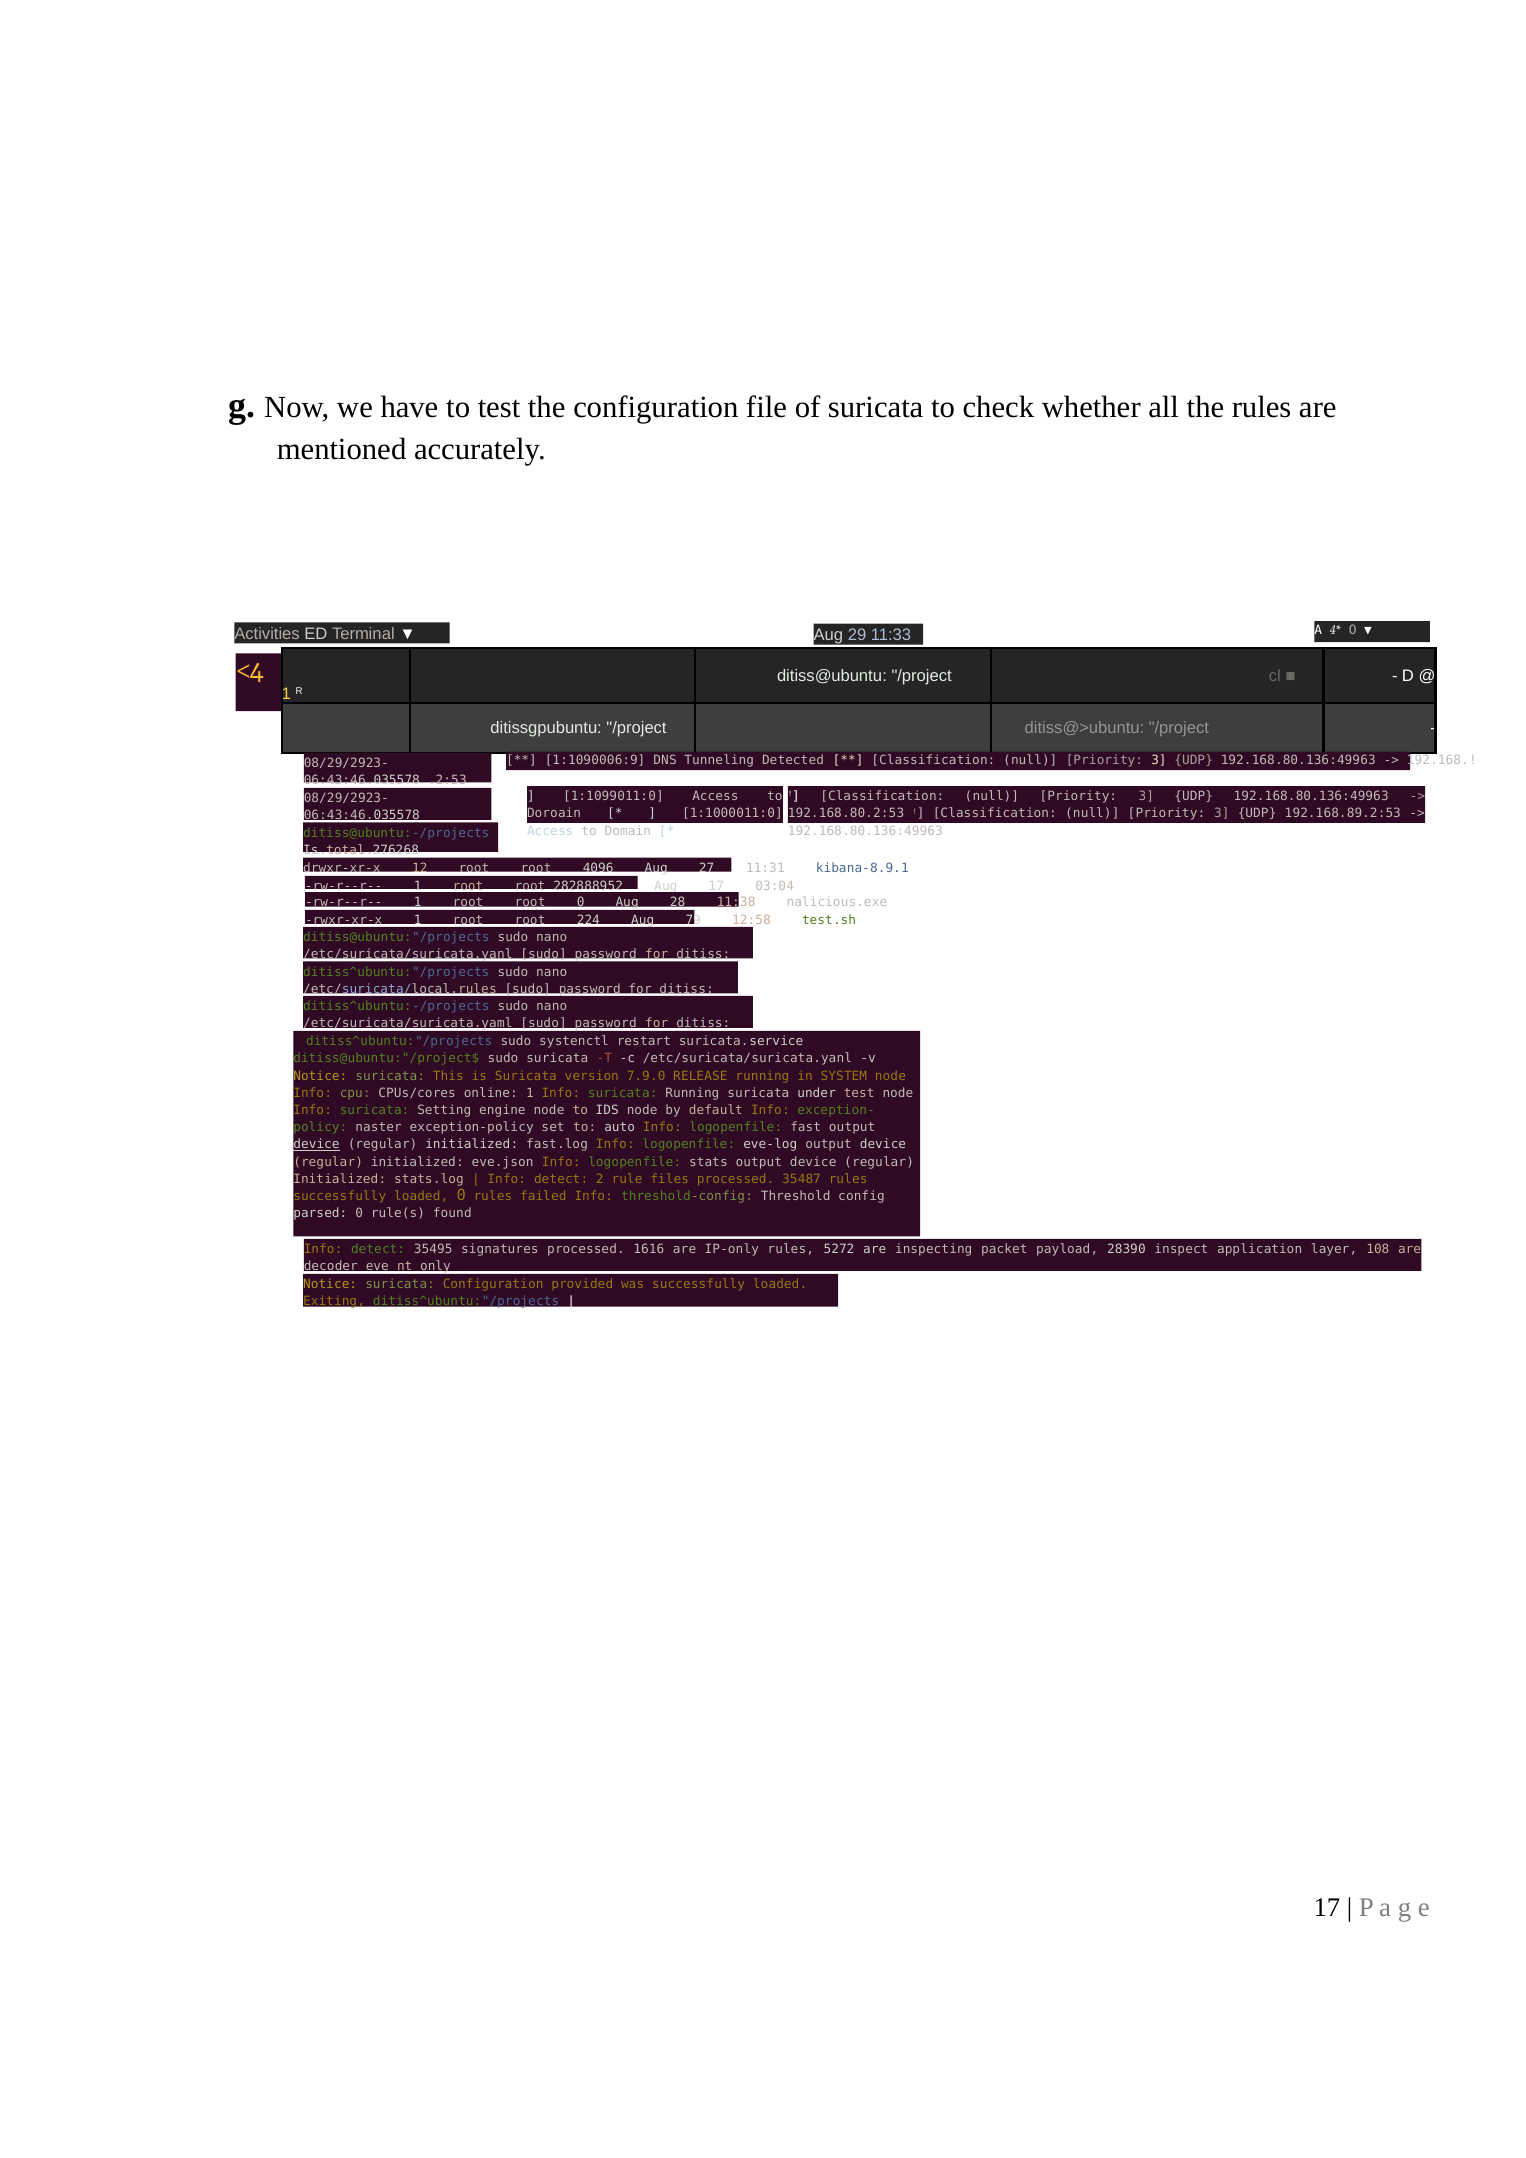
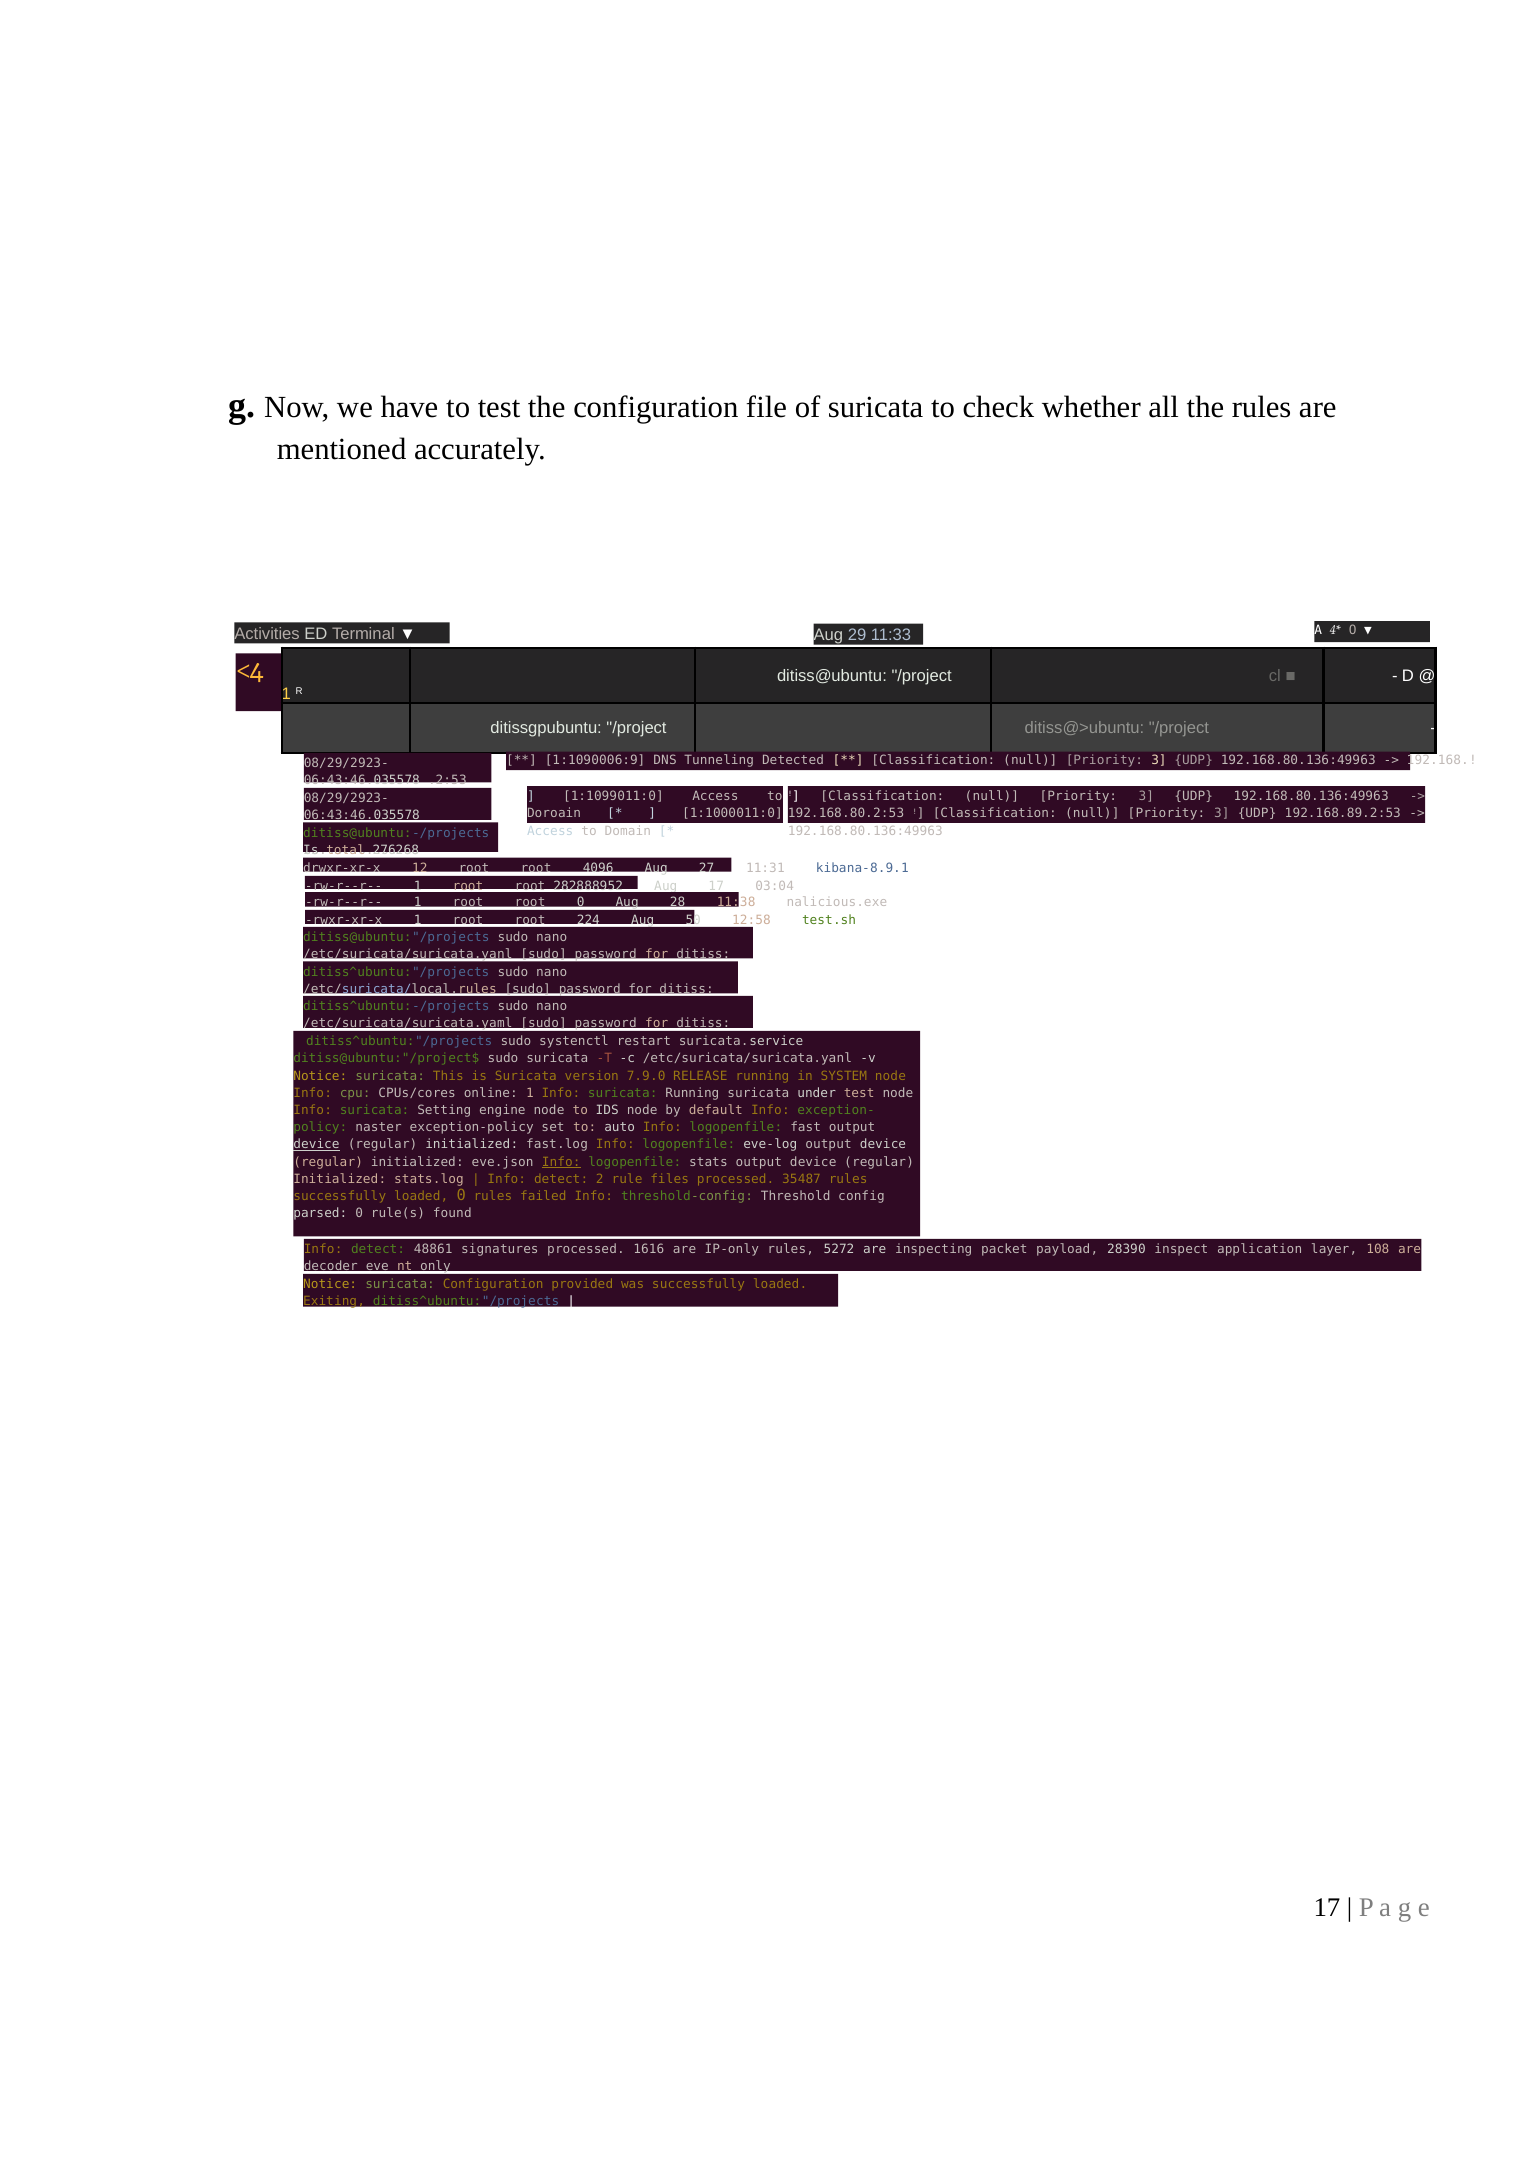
79: 79 -> 50 (693, 920)
Info underline: none -> present (561, 1162)
35495: 35495 -> 48861 (433, 1249)
